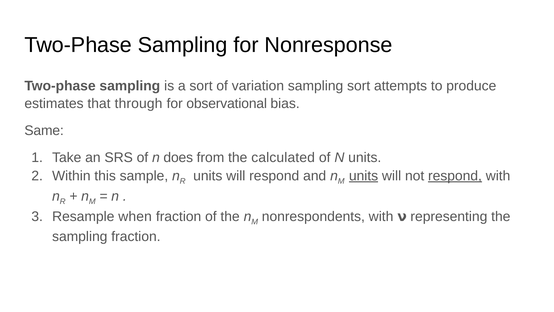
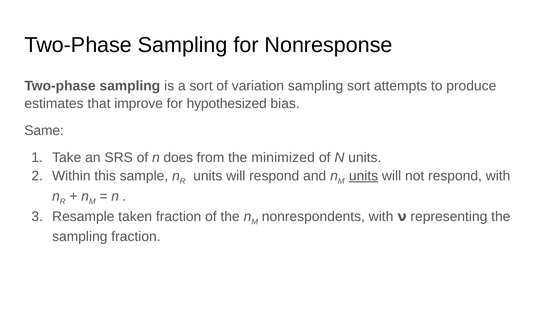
through: through -> improve (139, 103)
observational: observational -> hypothesized (227, 103)
calculated: calculated -> minimized (283, 158)
respond underline: present -> none (455, 176)
when: when -> taken (135, 216)
